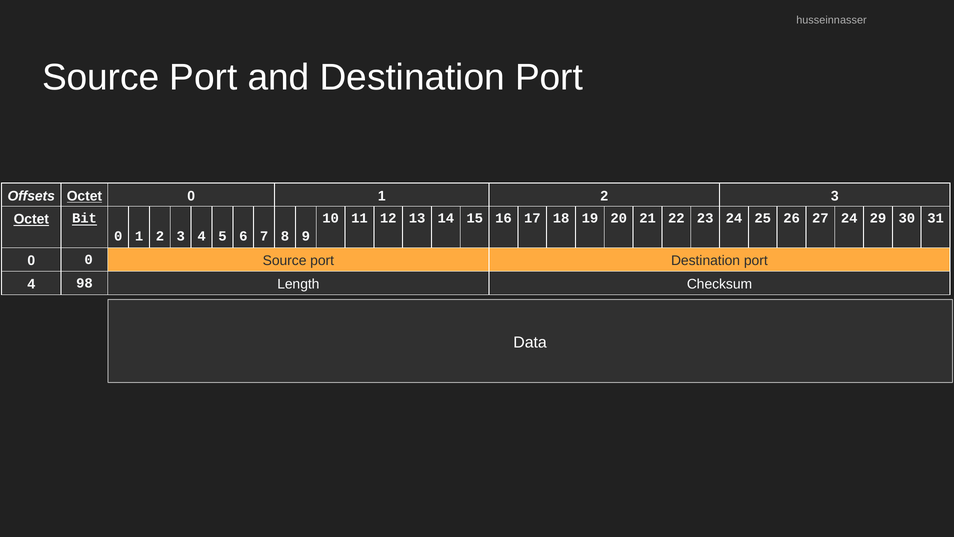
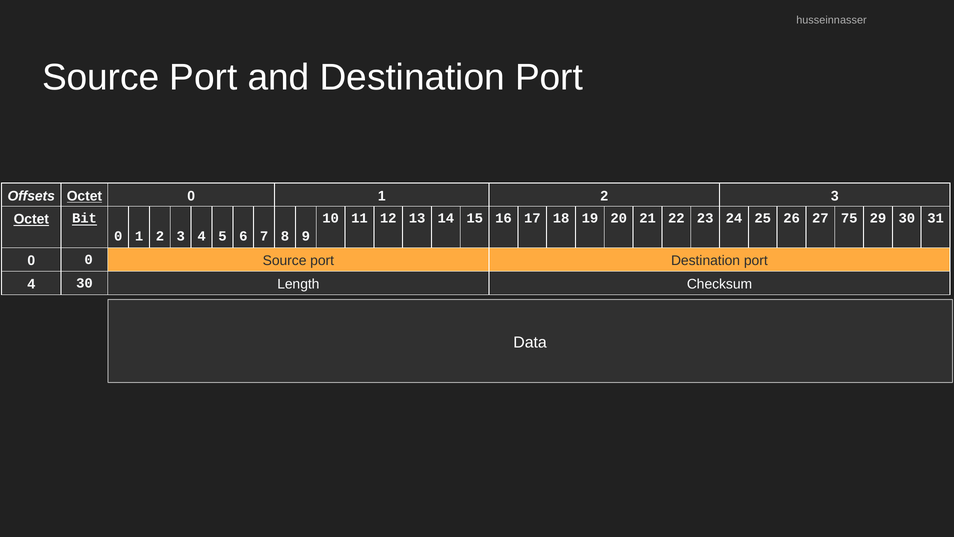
27 24: 24 -> 75 (849, 218)
4 98: 98 -> 30 (84, 283)
